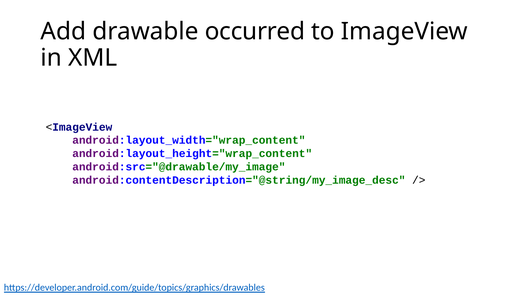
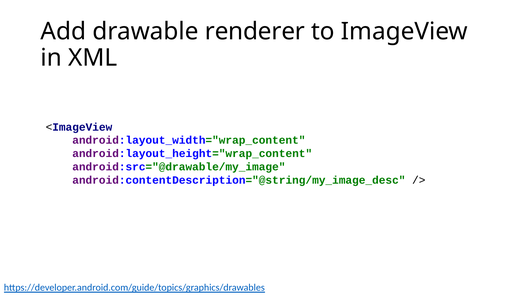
occurred: occurred -> renderer (255, 32)
